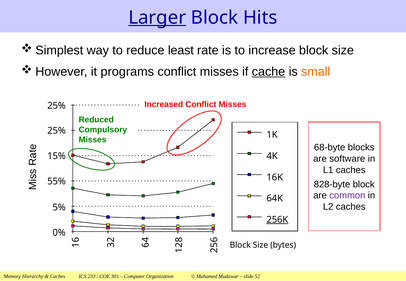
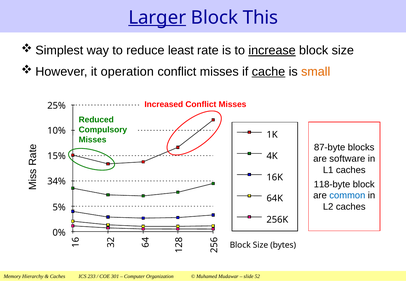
Hits: Hits -> This (260, 18)
increase underline: none -> present (272, 50)
programs: programs -> operation (127, 72)
25%: 25% -> 10% (57, 131)
68-byte: 68-byte -> 87-byte (330, 147)
55%: 55% -> 34% (57, 182)
828-byte: 828-byte -> 118-byte (332, 184)
common colour: purple -> blue (347, 196)
256K underline: present -> none (277, 220)
